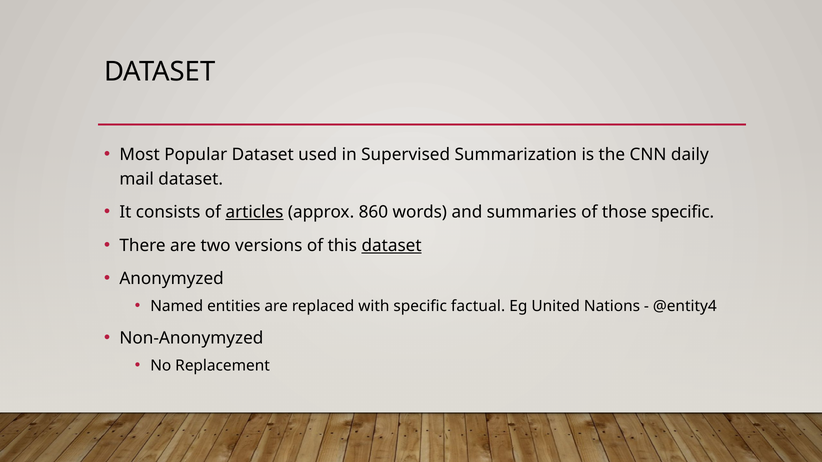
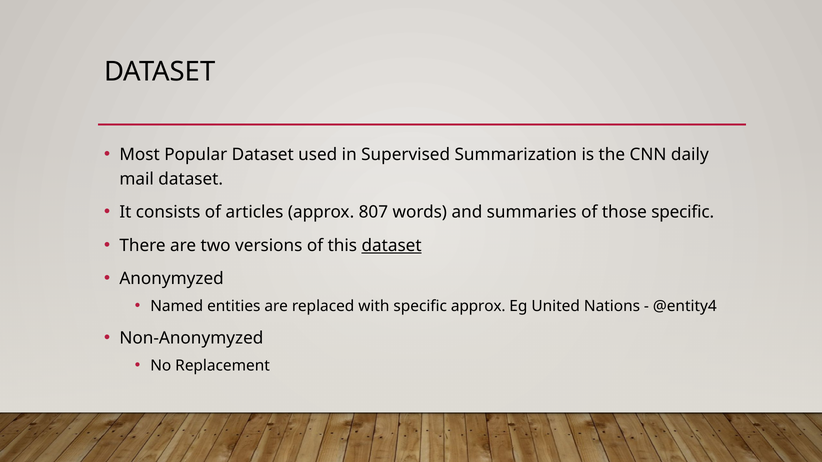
articles underline: present -> none (254, 212)
860: 860 -> 807 (373, 212)
specific factual: factual -> approx (478, 306)
